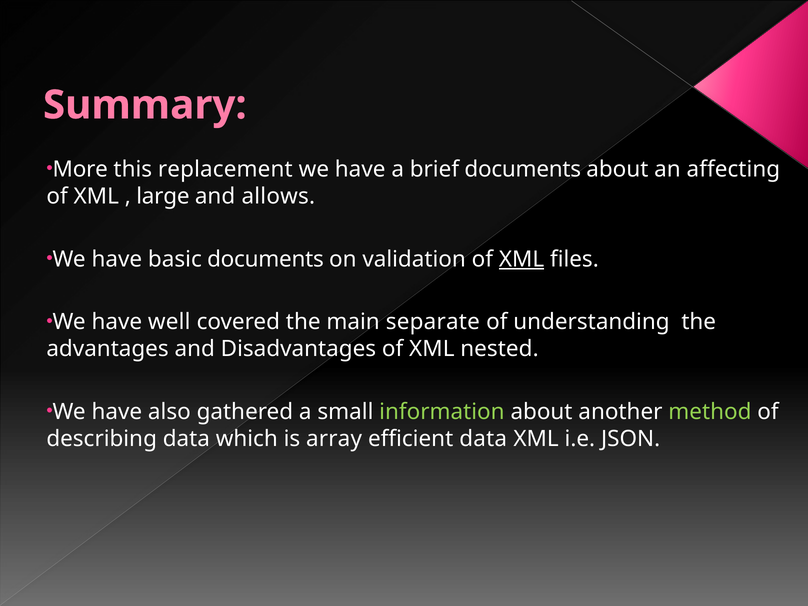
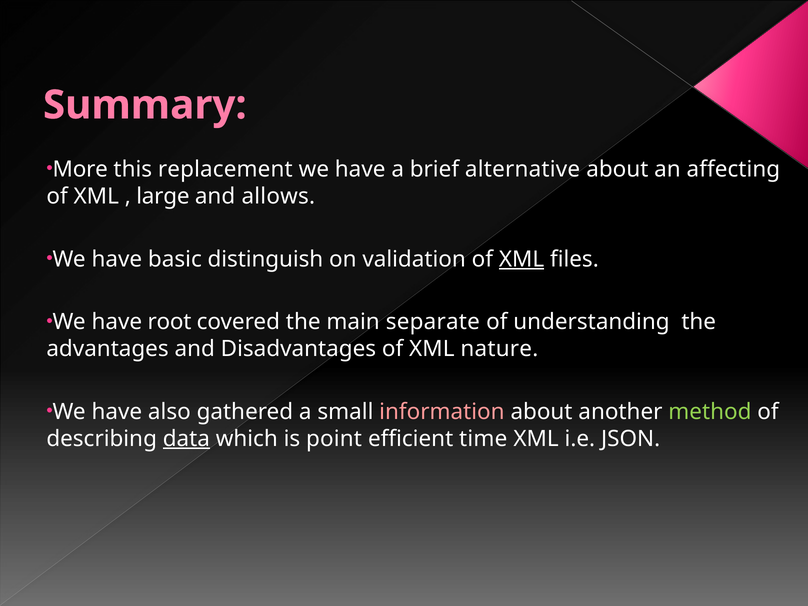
brief documents: documents -> alternative (523, 169)
basic documents: documents -> distinguish (265, 259)
well: well -> root (169, 322)
nested: nested -> nature (499, 349)
information colour: light green -> pink (442, 412)
data underline: none -> present (186, 439)
array: array -> point (334, 439)
efficient data: data -> time (483, 439)
